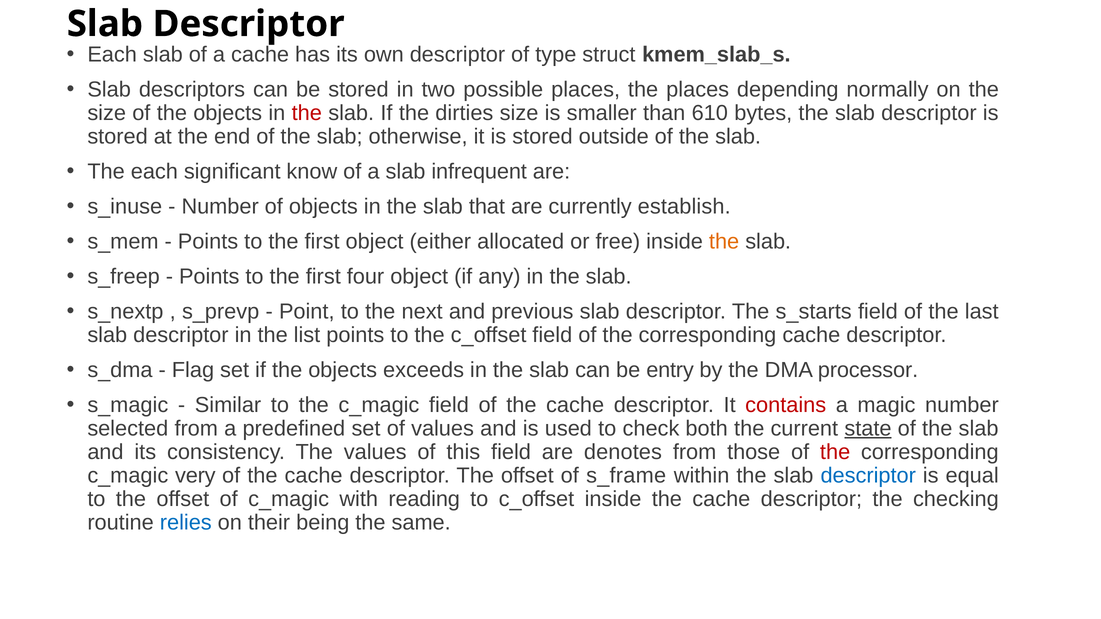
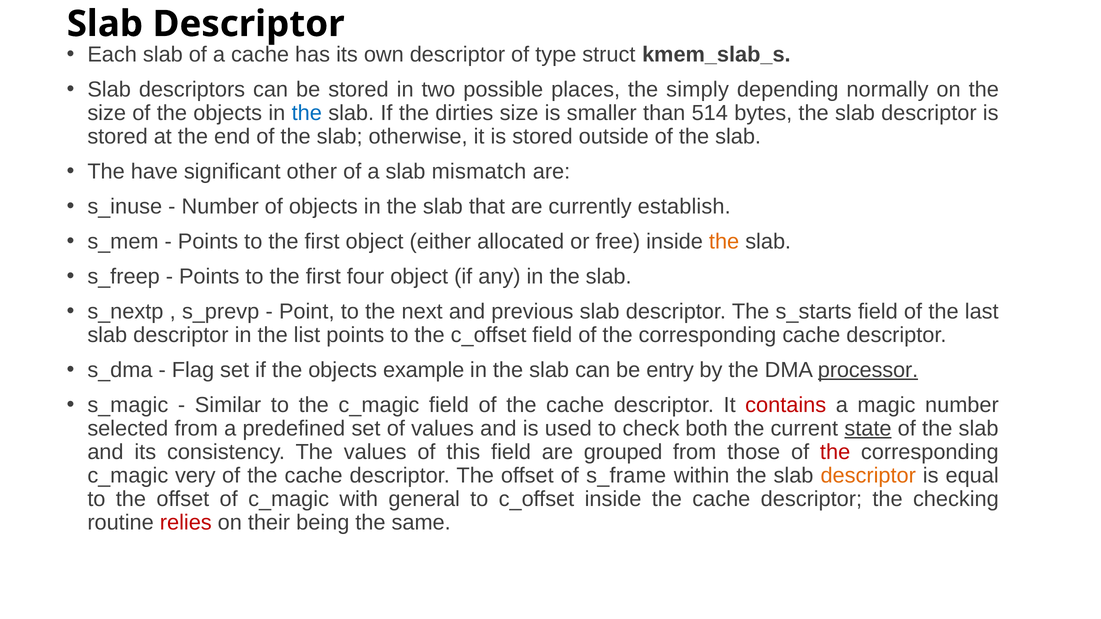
the places: places -> simply (698, 89)
the colour: red -> blue (307, 113)
610: 610 -> 514 (710, 113)
The each: each -> have (154, 171)
know: know -> other (312, 171)
infrequent: infrequent -> mismatch (479, 171)
exceeds: exceeds -> example (424, 370)
processor underline: none -> present (868, 370)
denotes: denotes -> grouped (623, 452)
descriptor colour: blue -> orange (868, 476)
reading: reading -> general (424, 499)
relies colour: blue -> red (186, 523)
